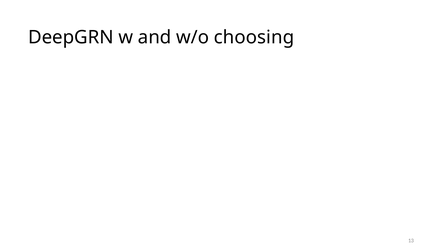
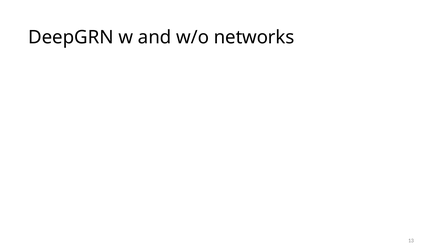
choosing: choosing -> networks (254, 37)
